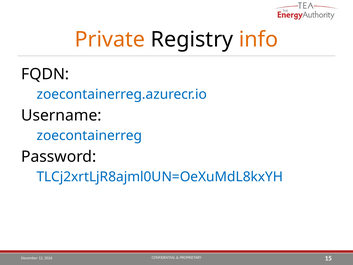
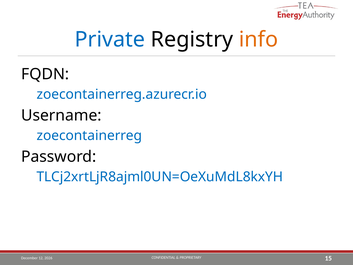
Private colour: orange -> blue (110, 40)
